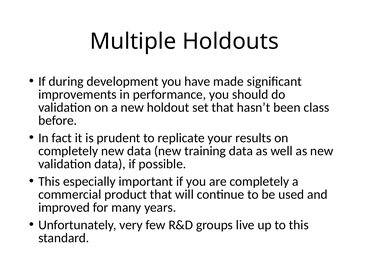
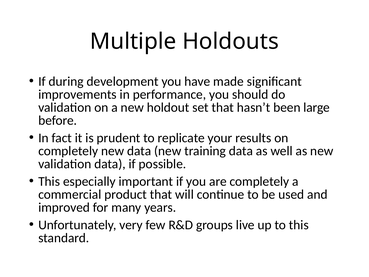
class: class -> large (317, 107)
